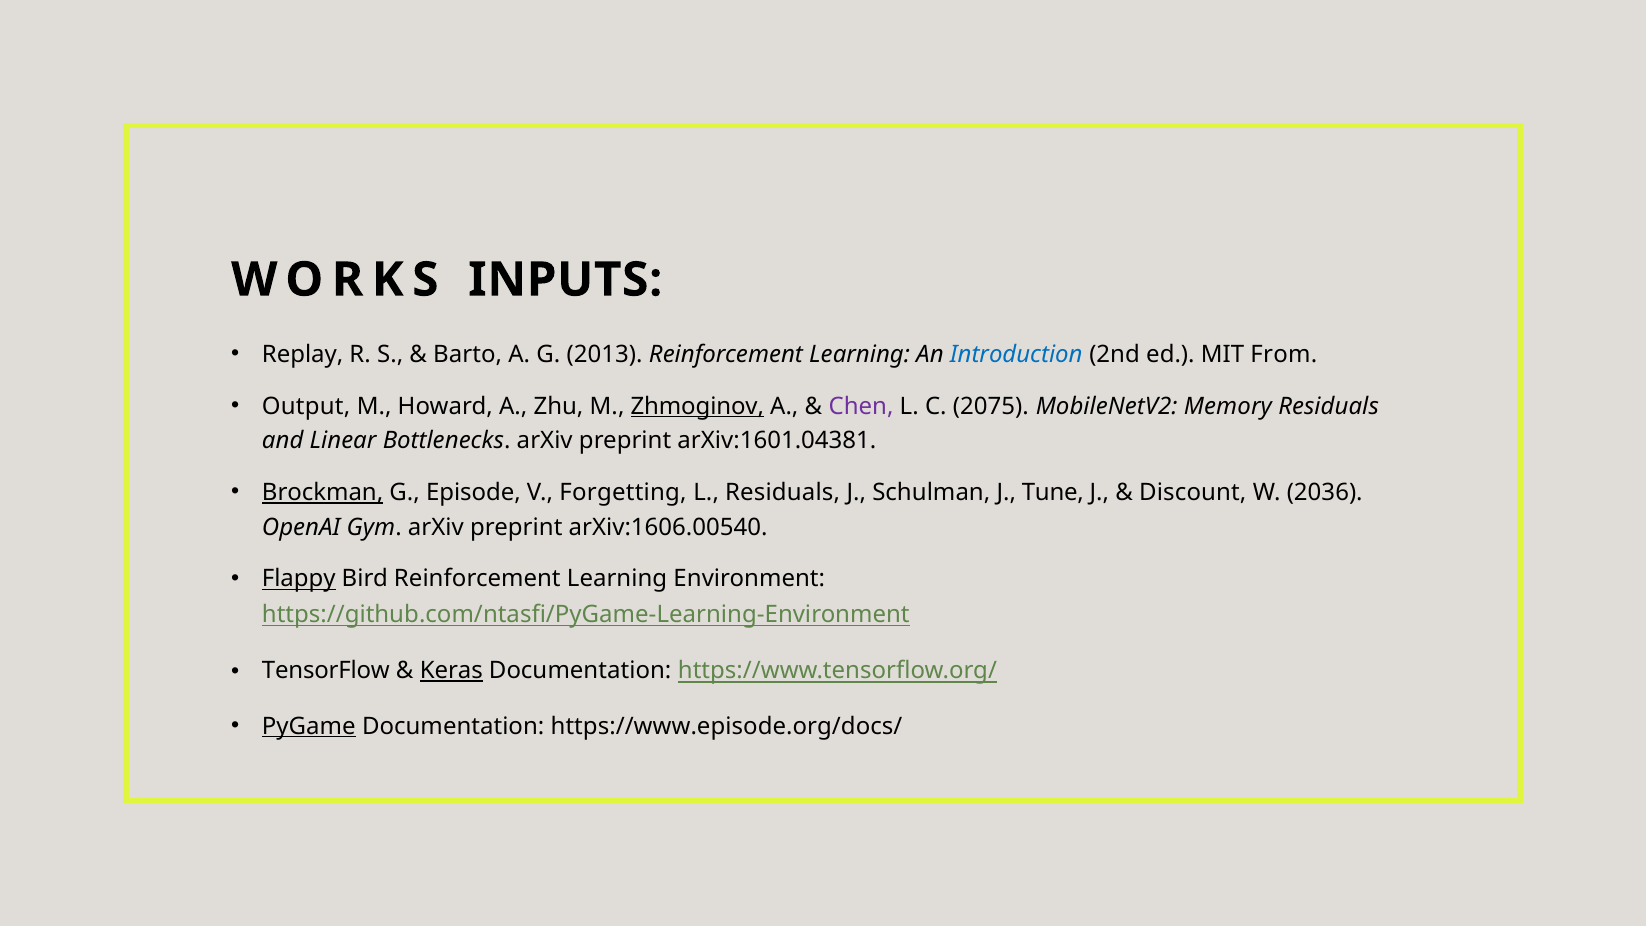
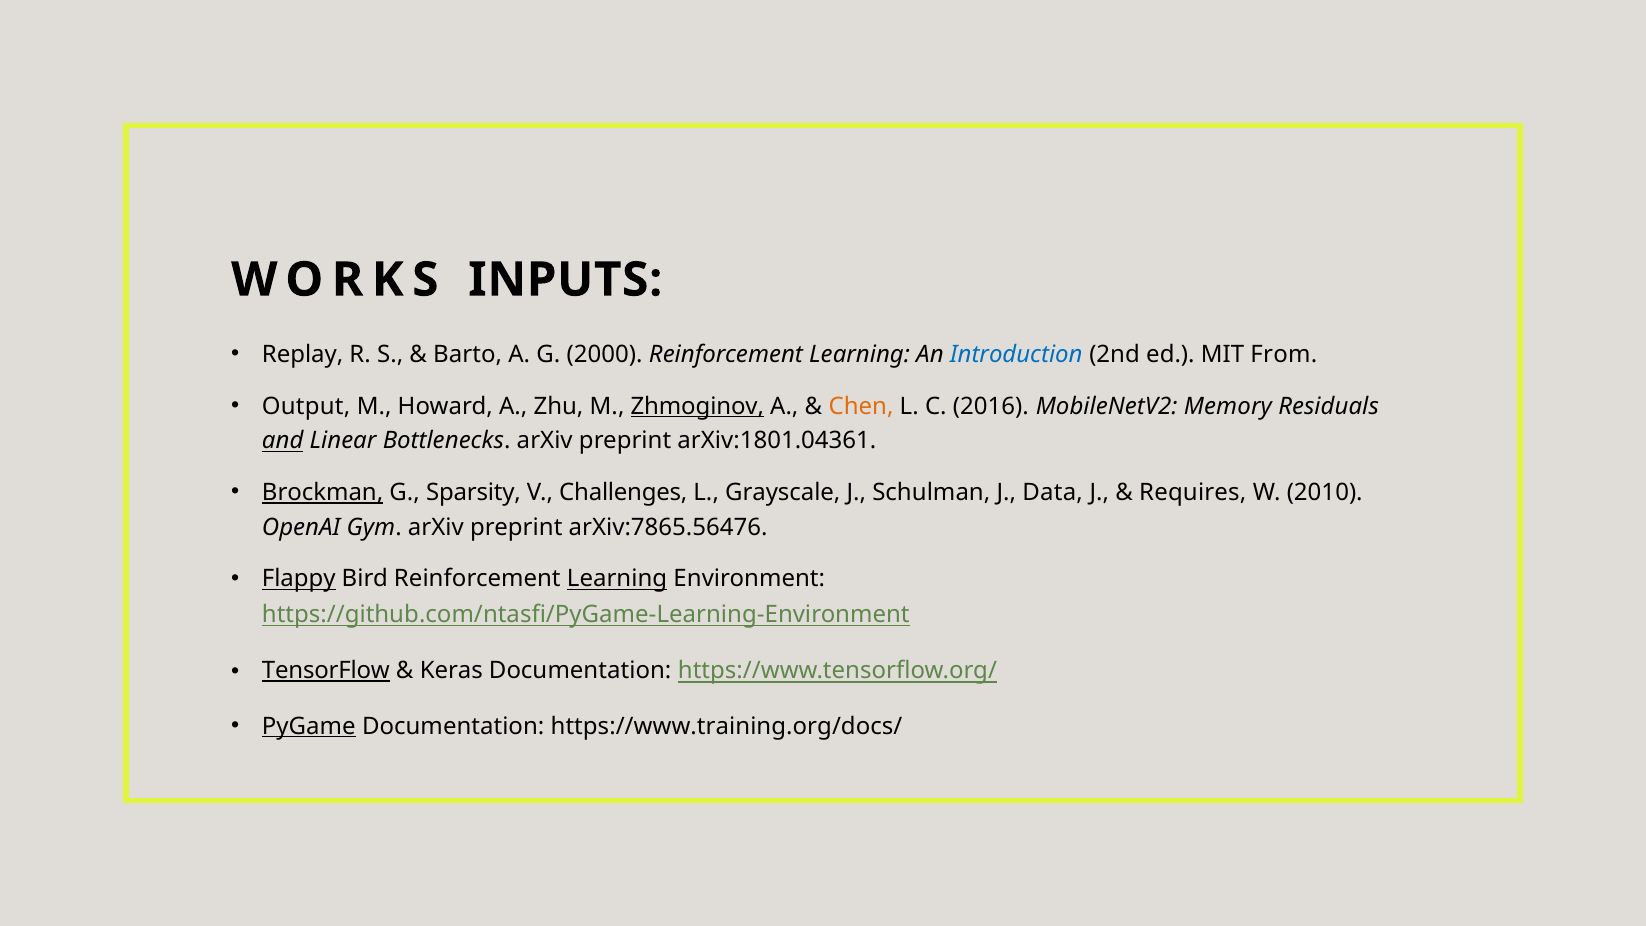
2013: 2013 -> 2000 (605, 355)
Chen colour: purple -> orange (861, 406)
2075: 2075 -> 2016 (991, 406)
and underline: none -> present (283, 441)
arXiv:1601.04381: arXiv:1601.04381 -> arXiv:1801.04361 (777, 441)
Episode: Episode -> Sparsity (473, 493)
Forgetting: Forgetting -> Challenges (623, 493)
L Residuals: Residuals -> Grayscale (783, 493)
Tune: Tune -> Data (1053, 493)
Discount: Discount -> Requires (1193, 493)
2036: 2036 -> 2010 (1325, 493)
arXiv:1606.00540: arXiv:1606.00540 -> arXiv:7865.56476 (668, 527)
Learning underline: none -> present (617, 579)
TensorFlow underline: none -> present (326, 671)
Keras underline: present -> none (451, 671)
https://www.episode.org/docs/: https://www.episode.org/docs/ -> https://www.training.org/docs/ (727, 726)
